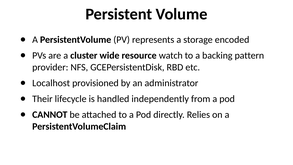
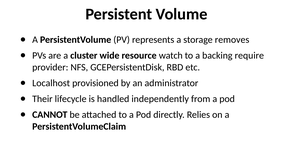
encoded: encoded -> removes (232, 40)
pattern: pattern -> require (249, 55)
